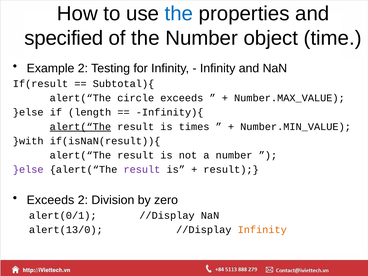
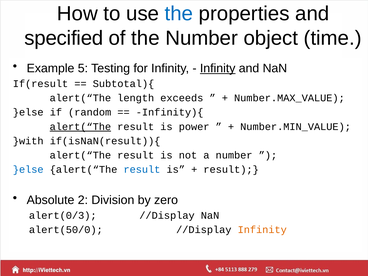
Example 2: 2 -> 5 (83, 68)
Infinity underline: none -> present (218, 68)
circle: circle -> length (136, 98)
length: length -> random (90, 112)
times: times -> power (194, 127)
}else colour: purple -> blue (28, 170)
result colour: purple -> blue (142, 170)
Exceeds: Exceeds -> Absolute (51, 200)
alert(0/1: alert(0/1 -> alert(0/3 (63, 215)
alert(13/0: alert(13/0 -> alert(50/0 (66, 230)
